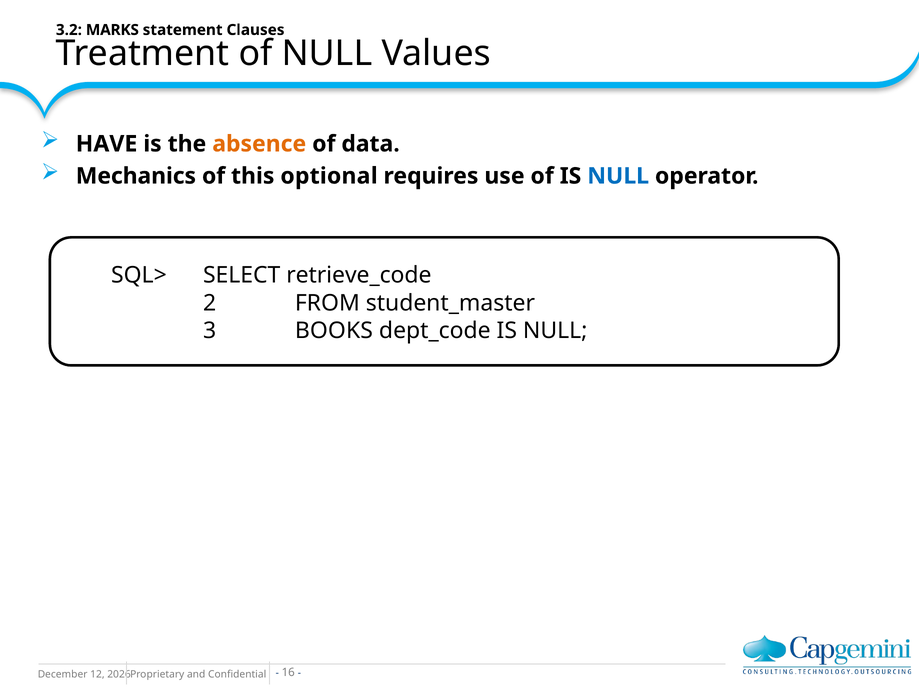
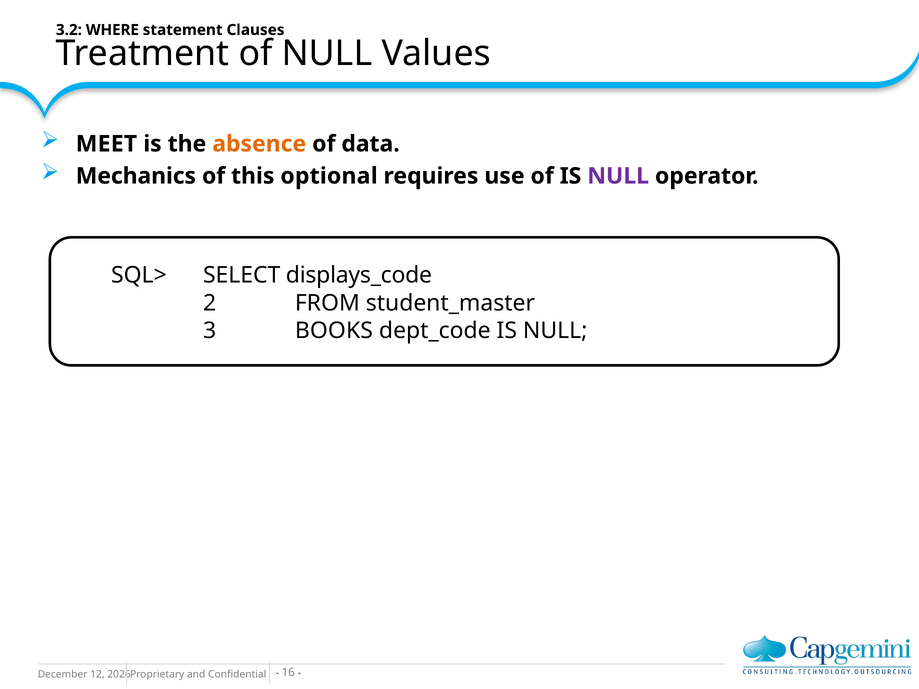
MARKS: MARKS -> WHERE (112, 30)
HAVE: HAVE -> MEET (106, 144)
NULL colour: blue -> purple (618, 176)
retrieve_code: retrieve_code -> displays_code (359, 275)
